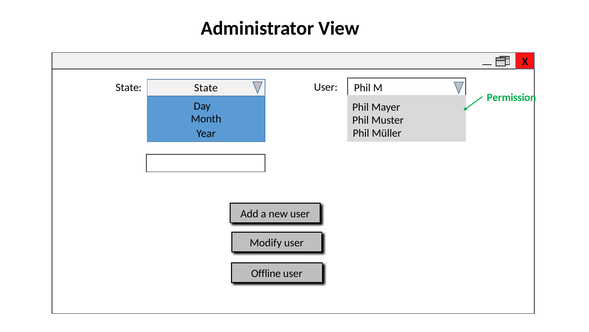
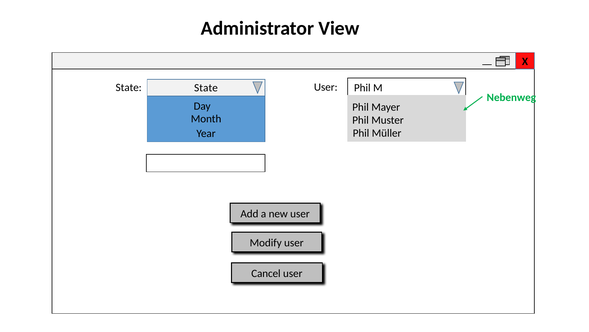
Permission: Permission -> Nebenweg (511, 97)
Offline: Offline -> Cancel (266, 273)
